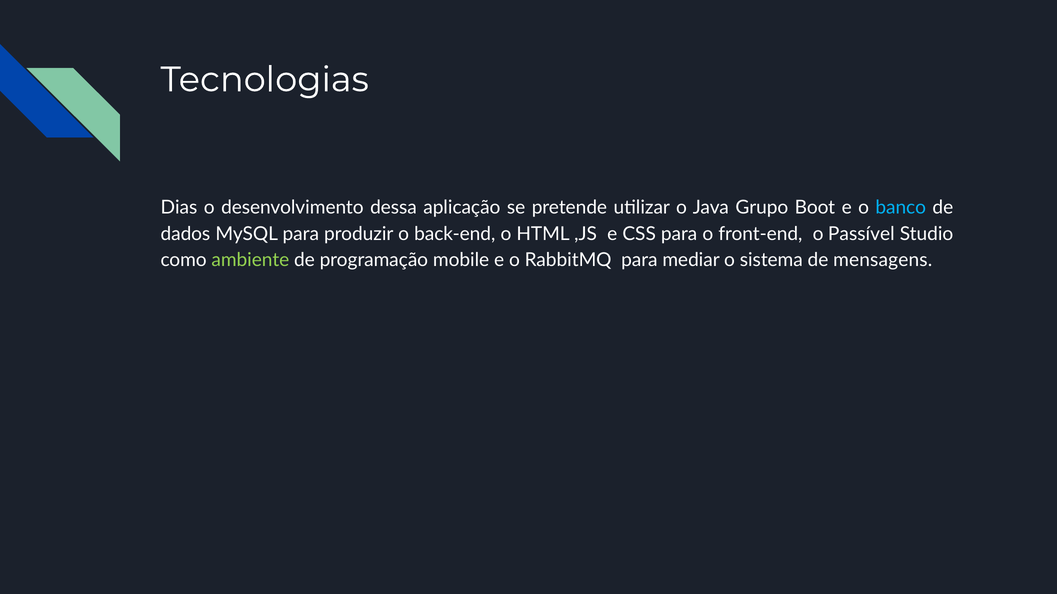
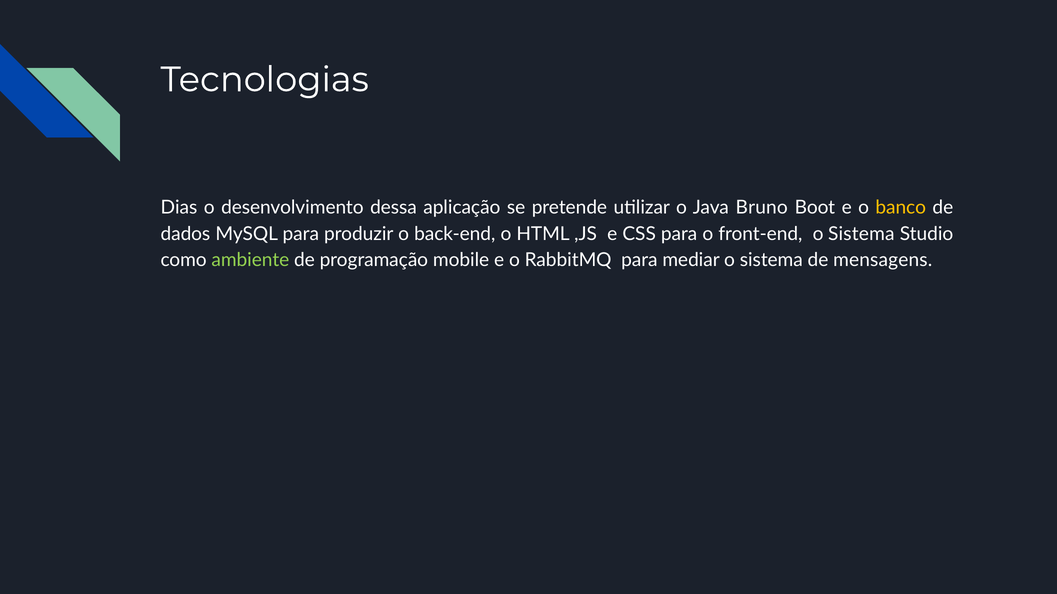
Grupo: Grupo -> Bruno (762, 208)
banco colour: light blue -> yellow (901, 208)
front-end o Passível: Passível -> Sistema (861, 234)
